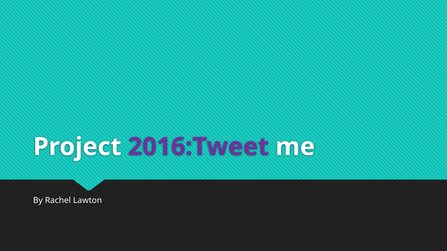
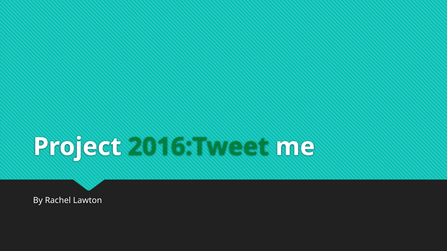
2016:Tweet colour: purple -> green (198, 147)
